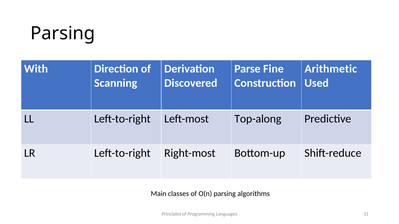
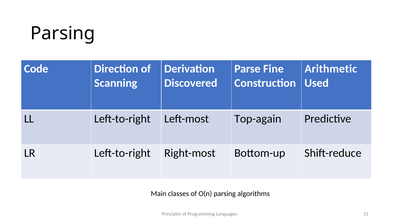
With: With -> Code (36, 69)
Top-along: Top-along -> Top-again (258, 119)
